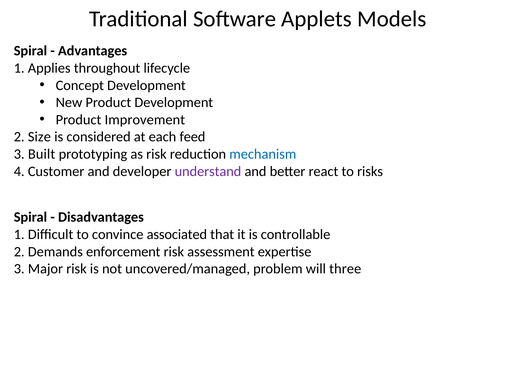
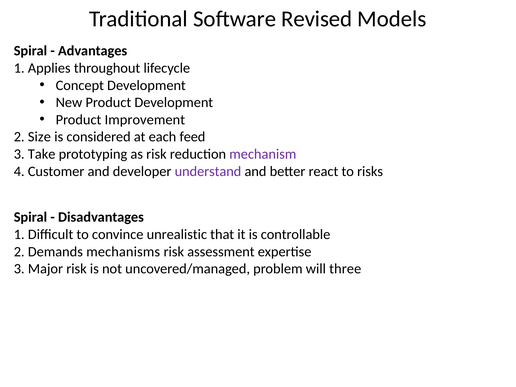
Applets: Applets -> Revised (317, 19)
Built: Built -> Take (42, 154)
mechanism colour: blue -> purple (263, 154)
associated: associated -> unrealistic (177, 234)
enforcement: enforcement -> mechanisms (123, 252)
